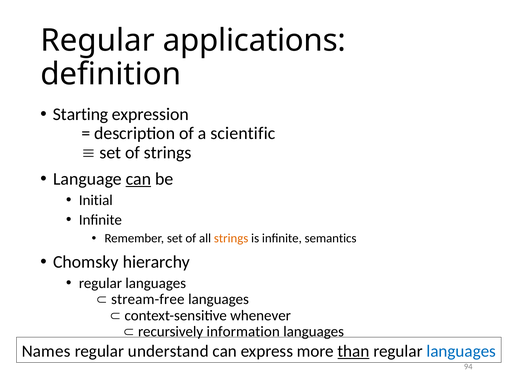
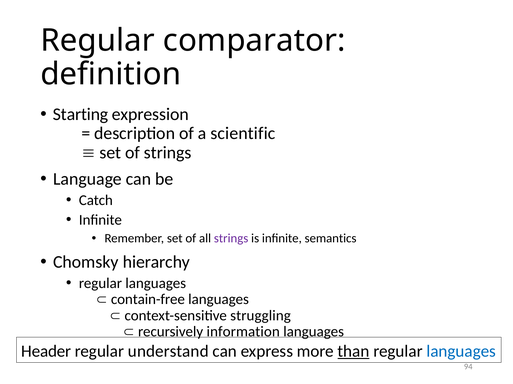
applications: applications -> comparator (254, 41)
can underline: present -> none (138, 179)
Initial: Initial -> Catch (96, 201)
strings colour: orange -> purple (231, 239)
stream-free: stream-free -> contain-free (148, 300)
whenever: whenever -> struggling (261, 316)
Names: Names -> Header (46, 352)
